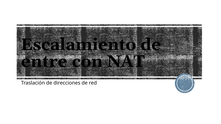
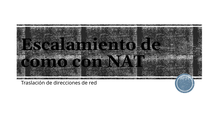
entre: entre -> como (44, 62)
